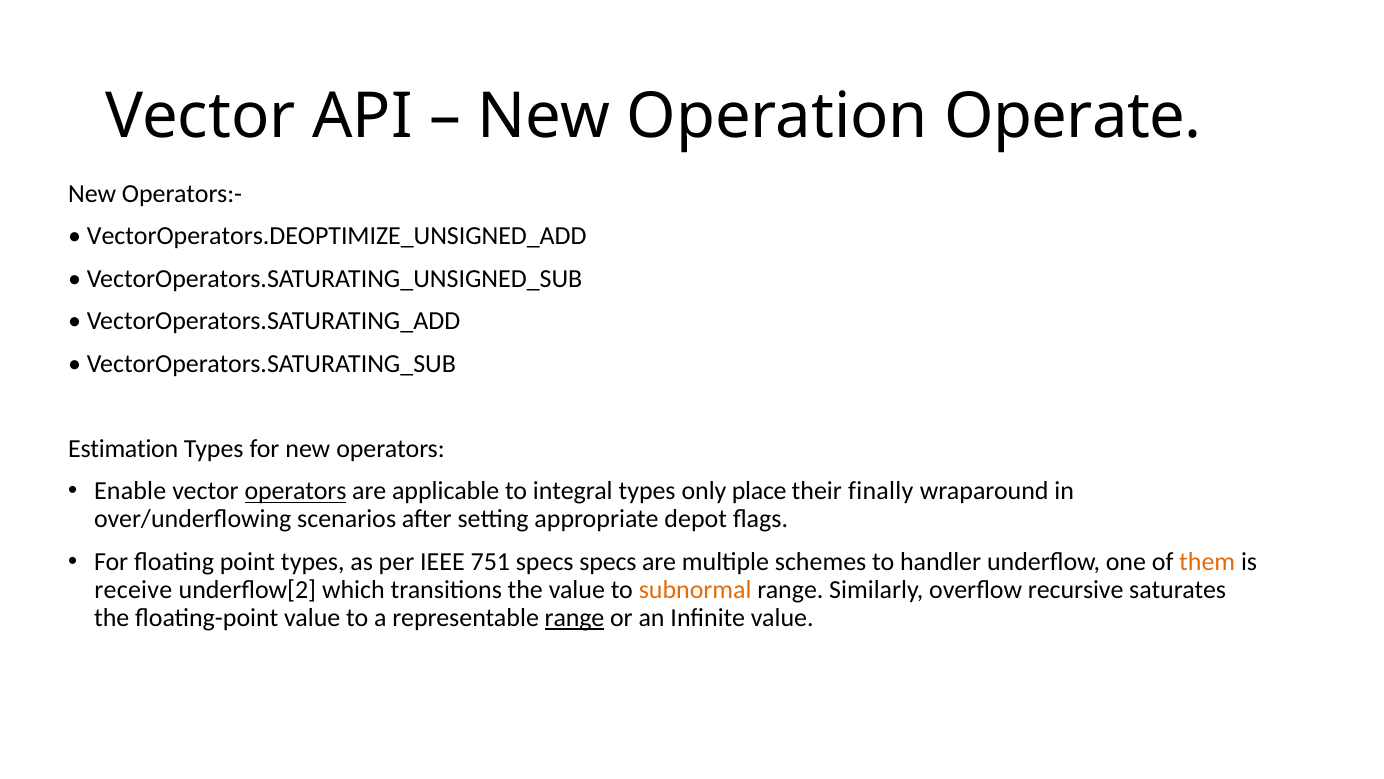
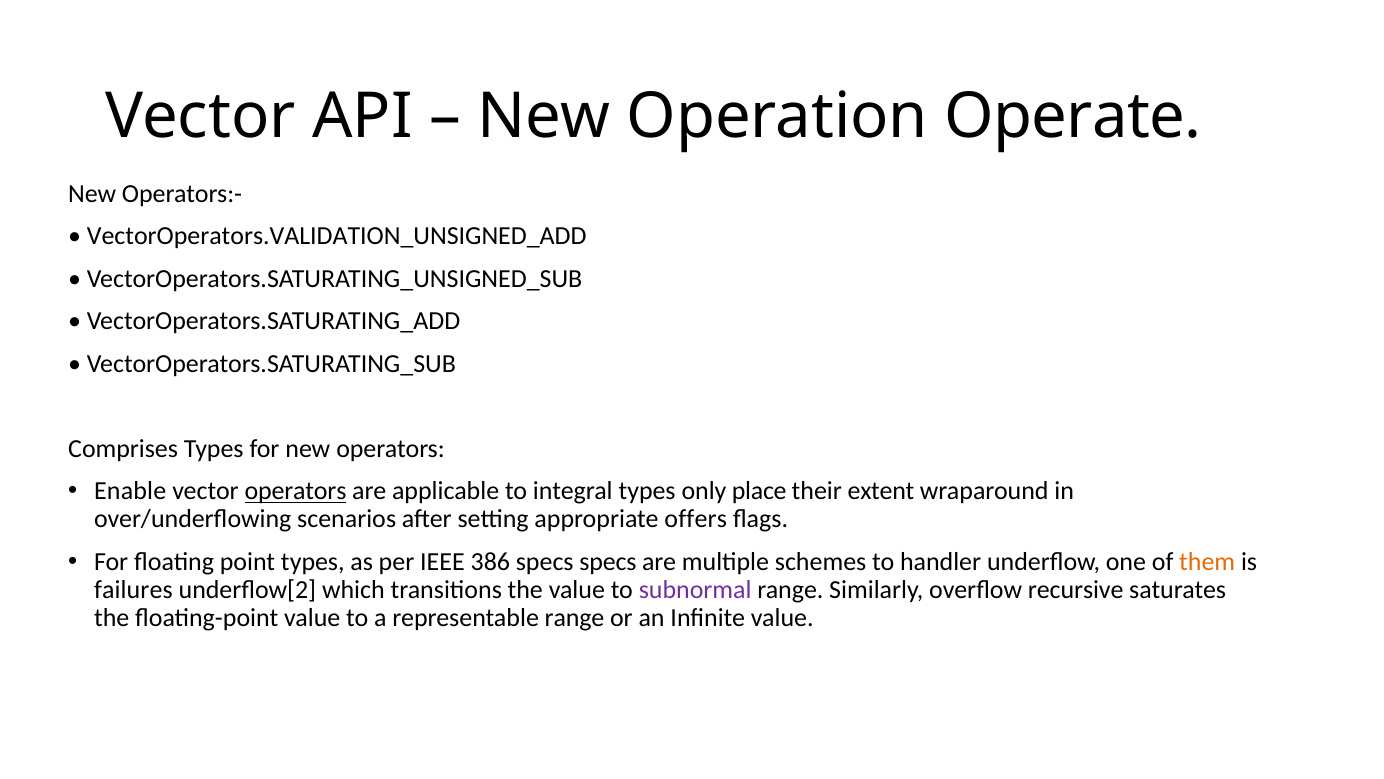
VectorOperators.DEOPTIMIZE_UNSIGNED_ADD: VectorOperators.DEOPTIMIZE_UNSIGNED_ADD -> VectorOperators.VALIDATION_UNSIGNED_ADD (337, 236)
Estimation: Estimation -> Comprises (123, 448)
finally: finally -> extent (881, 491)
depot: depot -> offers (696, 519)
751: 751 -> 386 (490, 561)
receive: receive -> failures (133, 589)
subnormal colour: orange -> purple (695, 589)
range underline: present -> none (574, 617)
